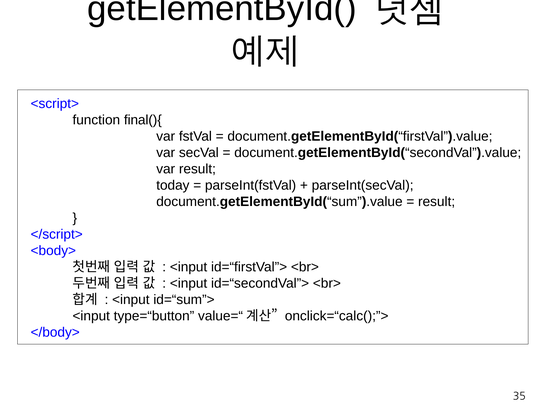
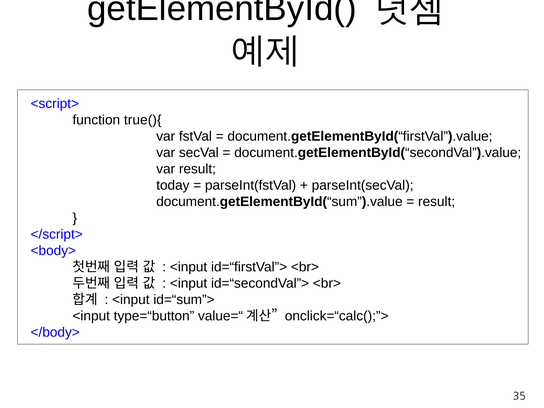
final(){: final(){ -> true(){ (143, 120)
